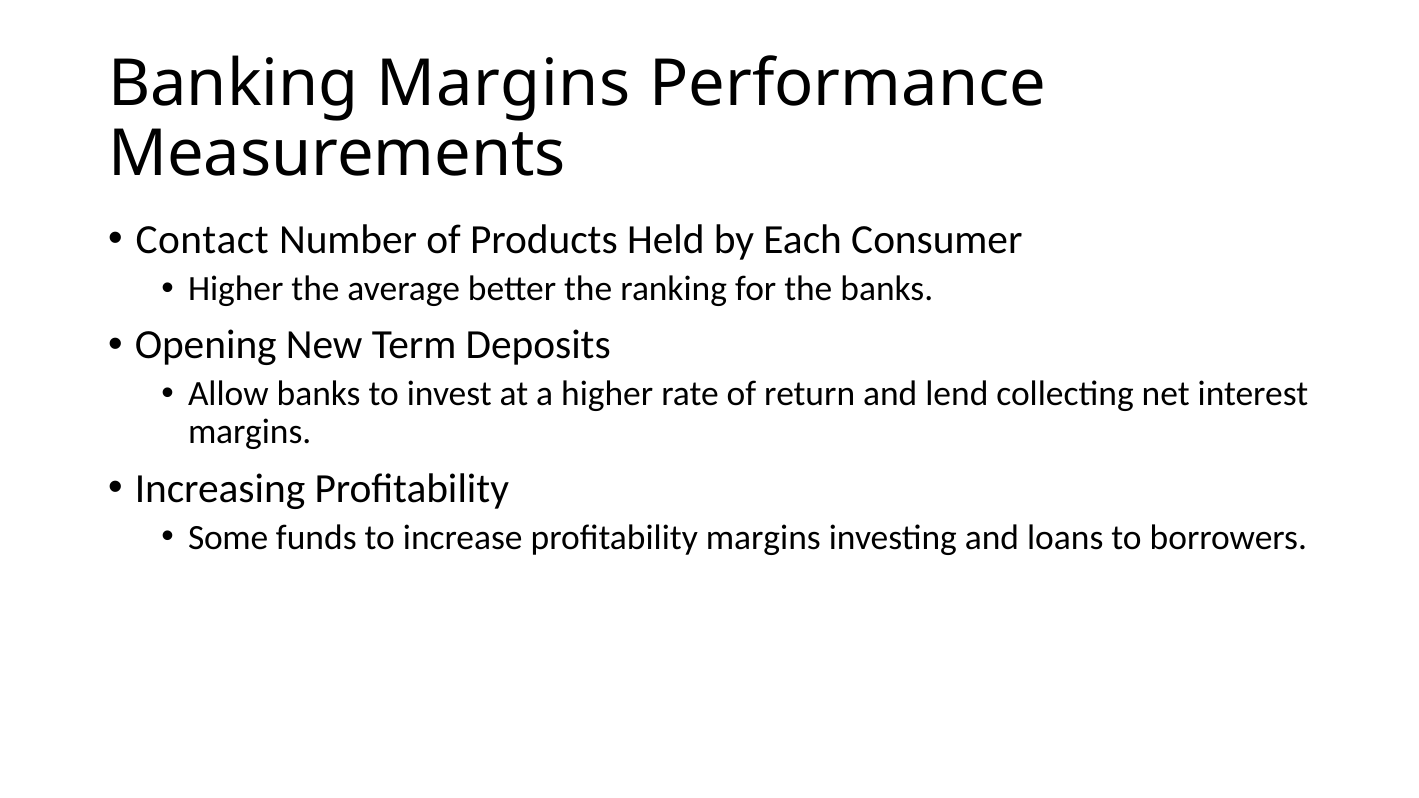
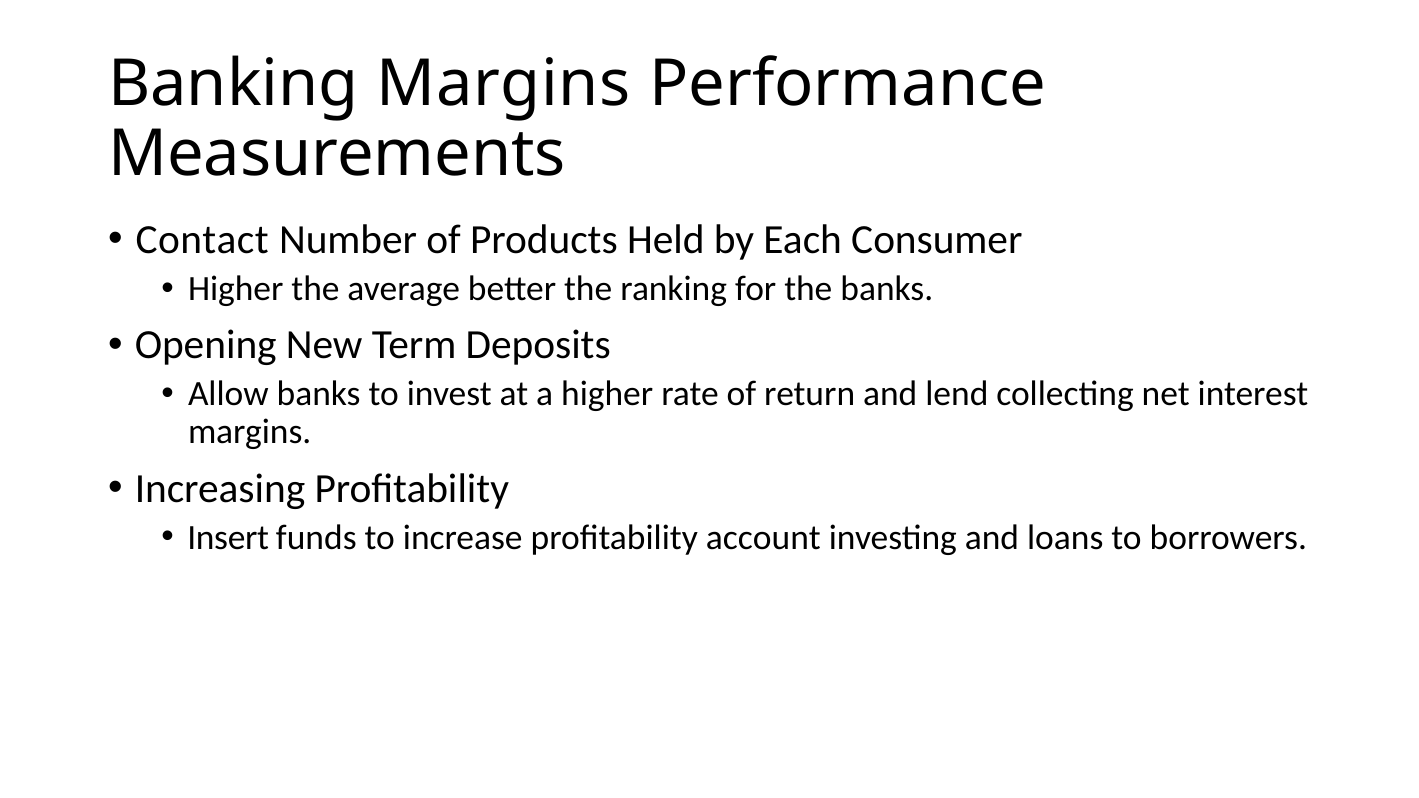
Some: Some -> Insert (228, 537)
profitability margins: margins -> account (763, 537)
